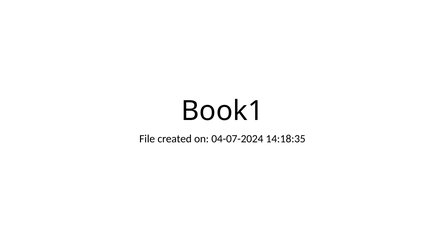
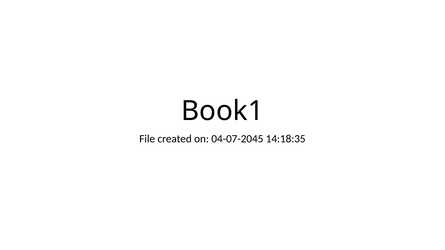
04-07-2024: 04-07-2024 -> 04-07-2045 (237, 139)
